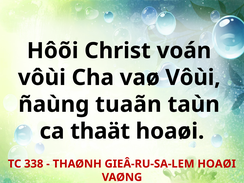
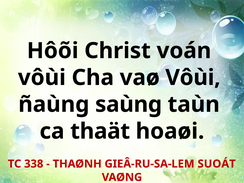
tuaãn: tuaãn -> saùng (129, 104)
GIEÂ-RU-SA-LEM HOAØI: HOAØI -> SUOÁT (217, 164)
